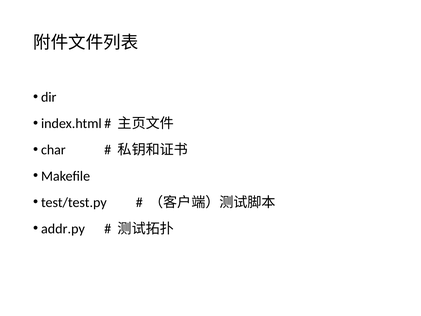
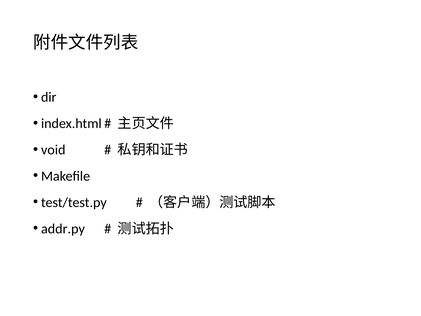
char: char -> void (53, 150)
